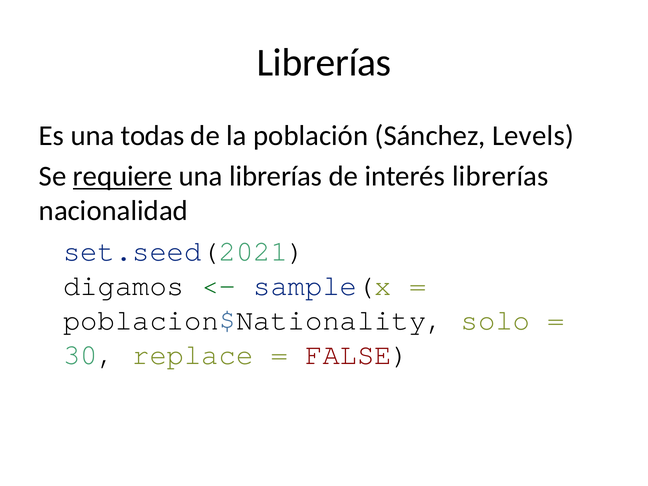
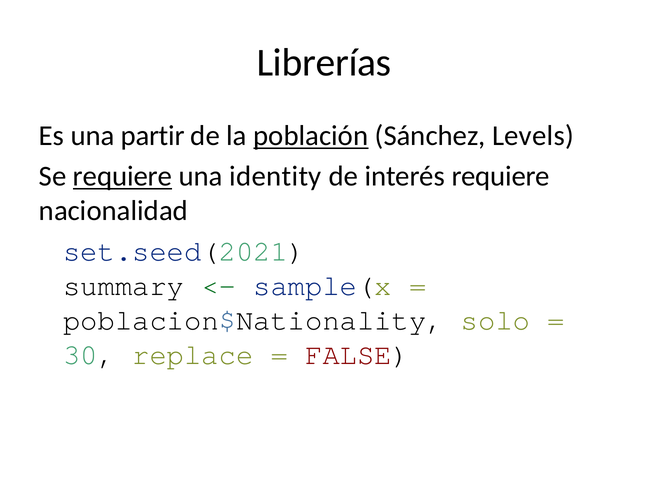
todas: todas -> partir (153, 136)
población underline: none -> present (311, 136)
una librerías: librerías -> identity (275, 176)
interés librerías: librerías -> requiere (501, 176)
digamos: digamos -> summary (124, 286)
